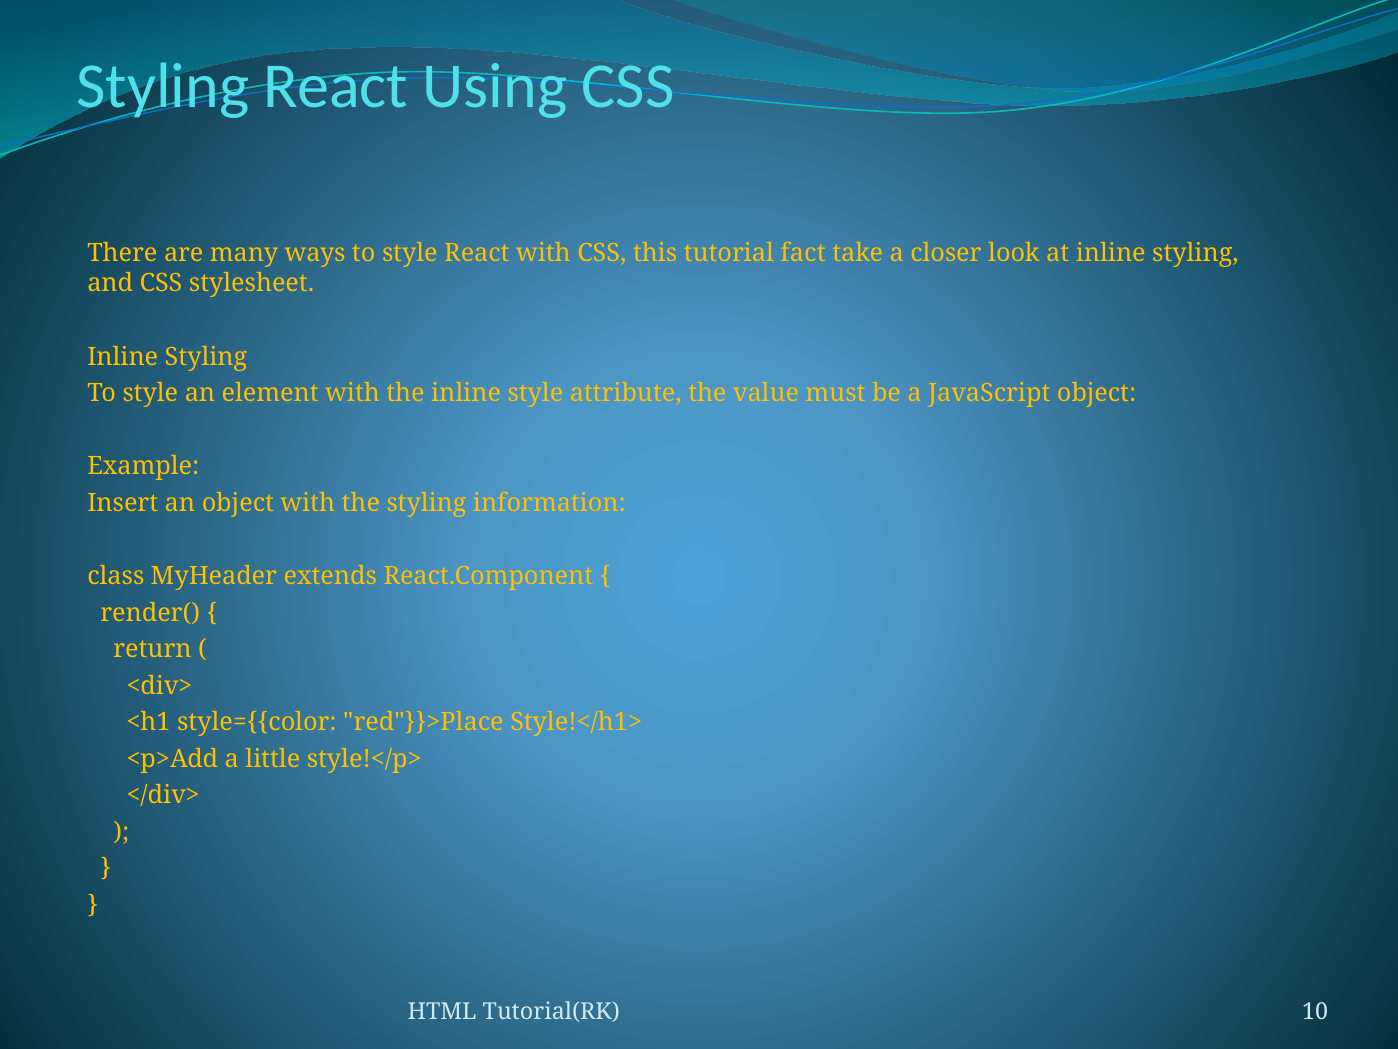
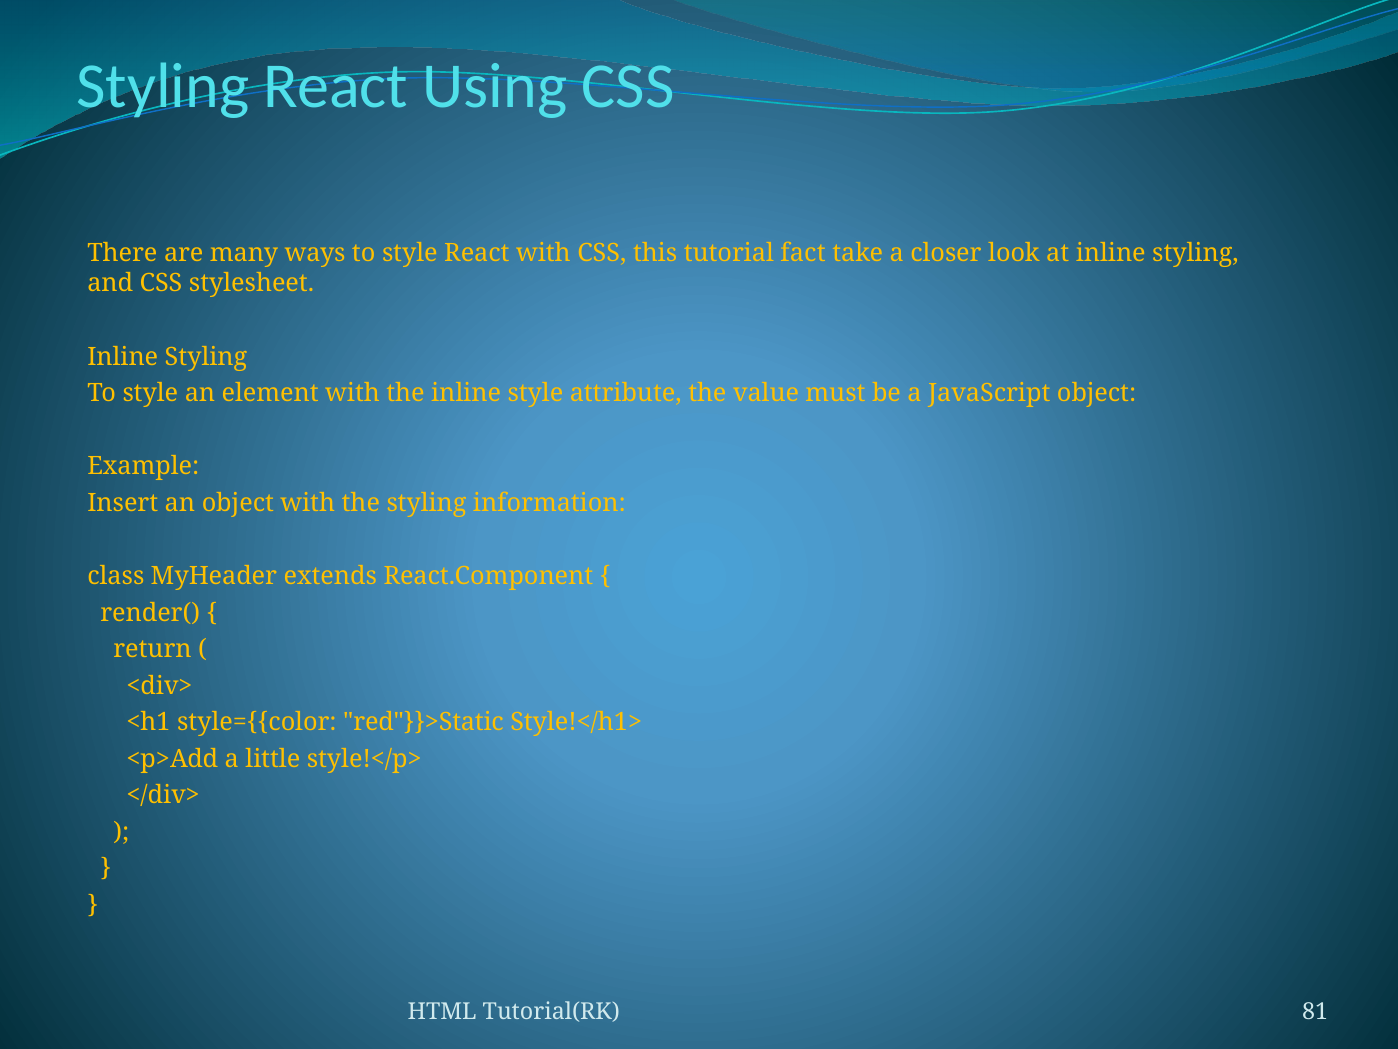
red"}}>Place: red"}}>Place -> red"}}>Static (424, 722)
10: 10 -> 81 (1315, 1011)
